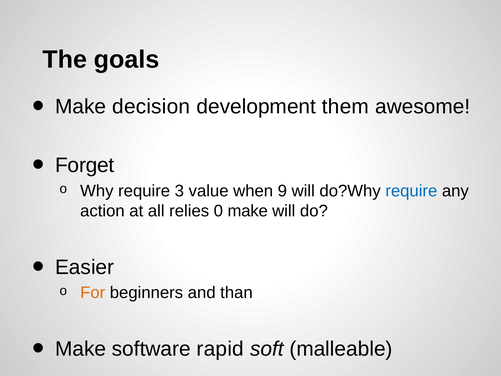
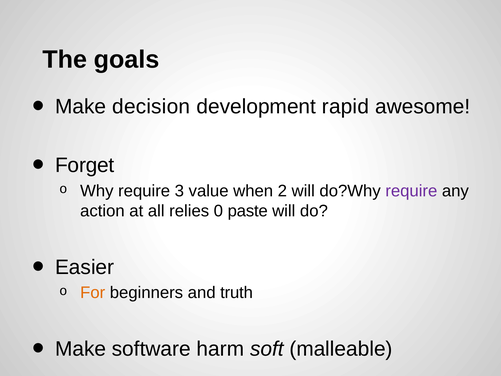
them: them -> rapid (345, 107)
9: 9 -> 2 (282, 191)
require colour: blue -> purple (411, 191)
0 make: make -> paste (248, 211)
than: than -> truth (237, 293)
rapid: rapid -> harm (220, 349)
